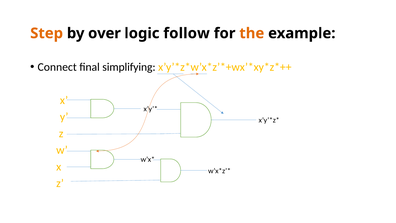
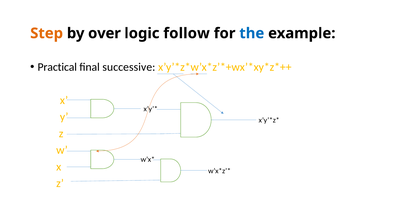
the colour: orange -> blue (252, 33)
Connect: Connect -> Practical (57, 67)
simplifying: simplifying -> successive (129, 67)
